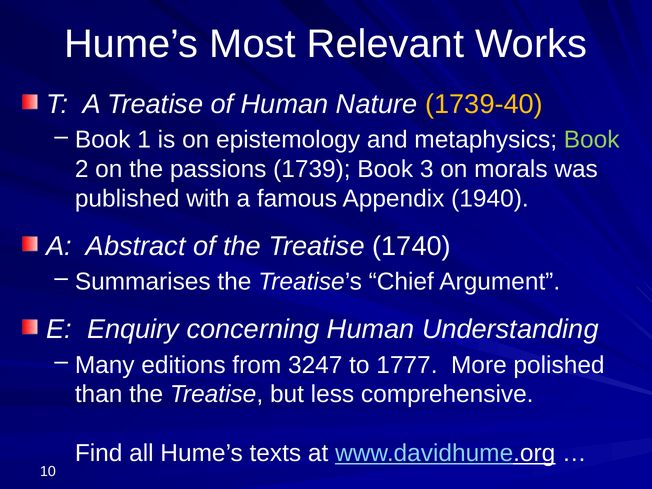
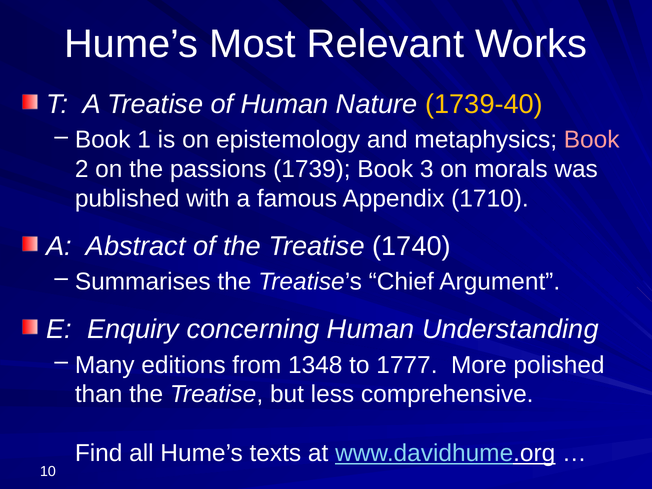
Book colour: light green -> pink (592, 140)
1940: 1940 -> 1710 (490, 199)
3247: 3247 -> 1348 (315, 365)
